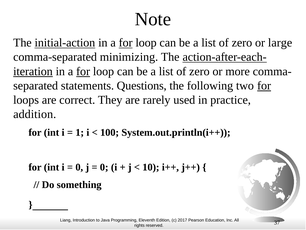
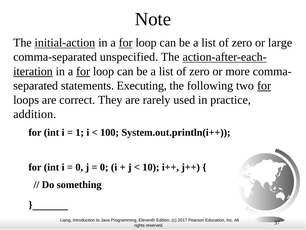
minimizing: minimizing -> unspecified (129, 57)
Questions: Questions -> Executing (142, 85)
